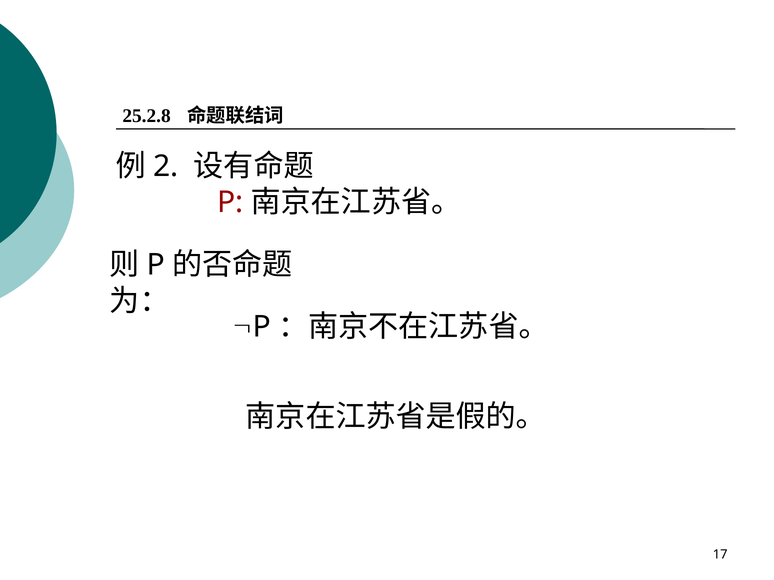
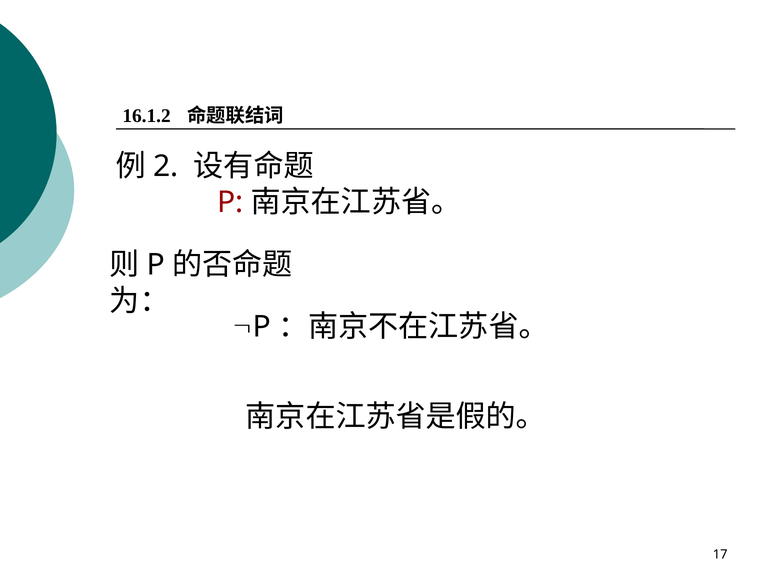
25.2.8: 25.2.8 -> 16.1.2 (147, 116)
